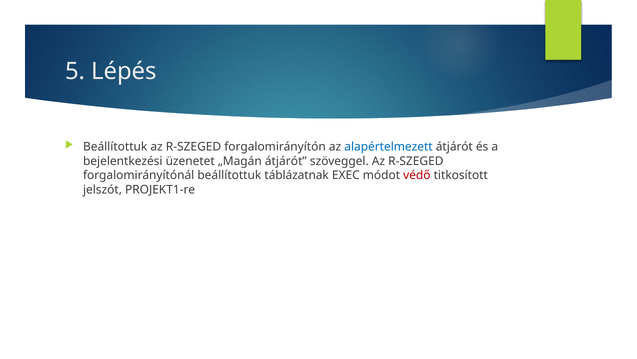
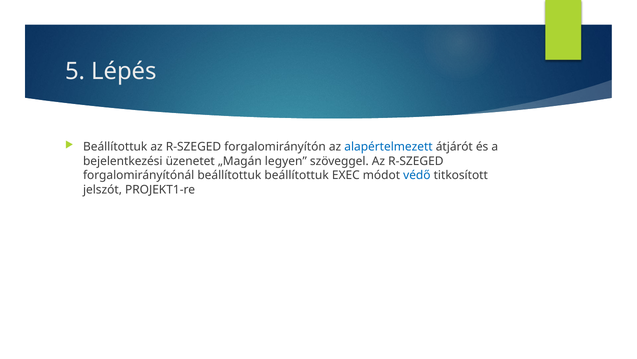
„Magán átjárót: átjárót -> legyen (286, 161)
beállítottuk táblázatnak: táblázatnak -> beállítottuk (297, 175)
védő colour: red -> blue (417, 175)
